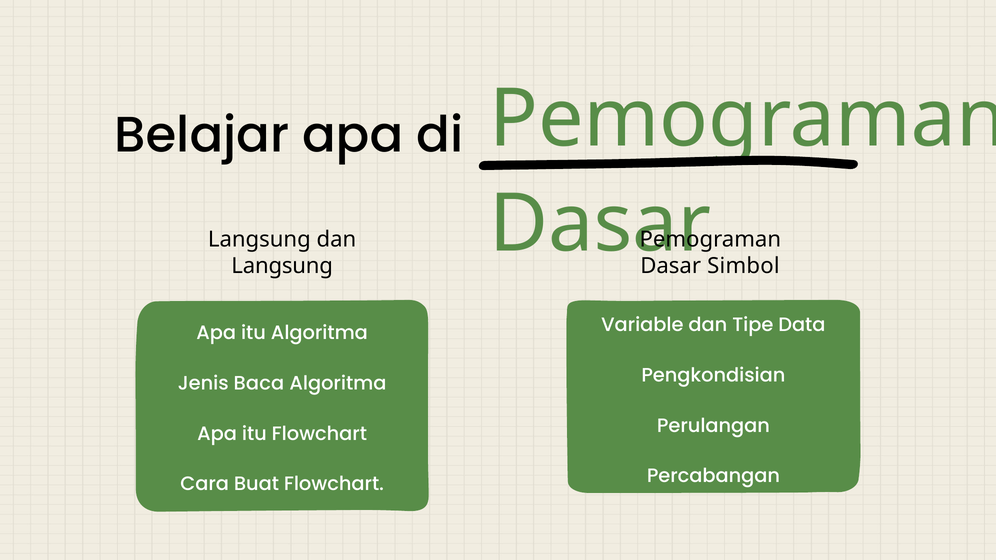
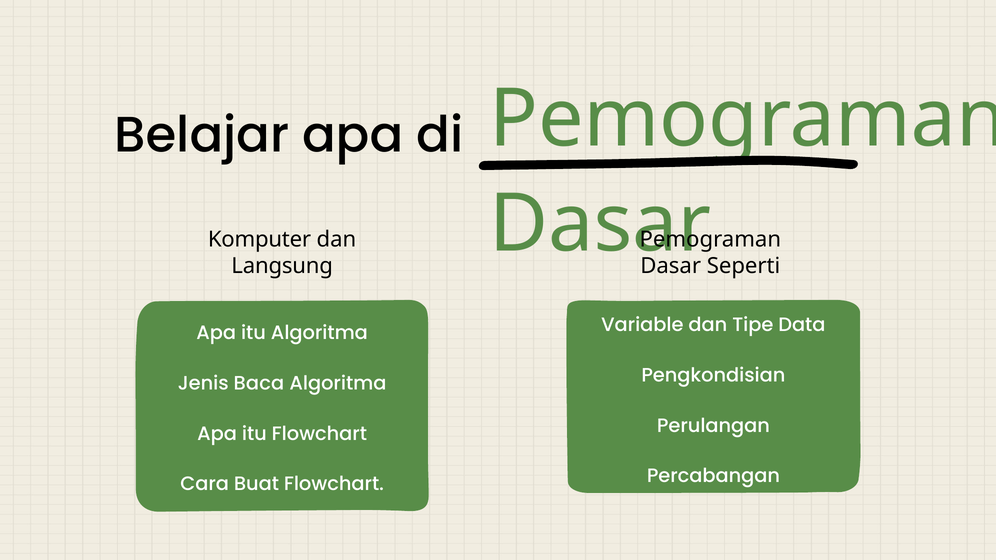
Langsung: Langsung -> Komputer (259, 240)
Simbol: Simbol -> Seperti (744, 266)
